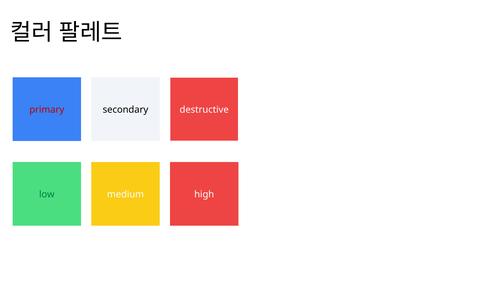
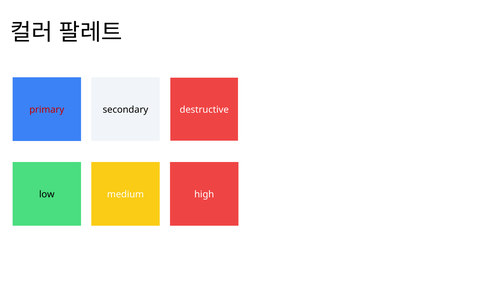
low colour: green -> black (47, 195)
